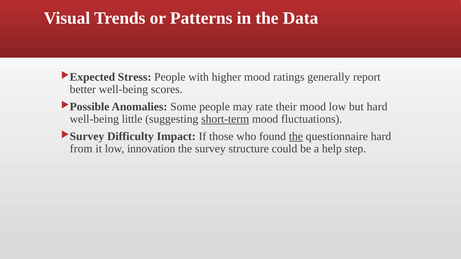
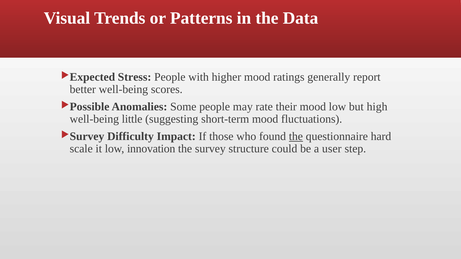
but hard: hard -> high (377, 107)
short-term underline: present -> none (225, 119)
from: from -> scale (81, 149)
help: help -> user (332, 149)
